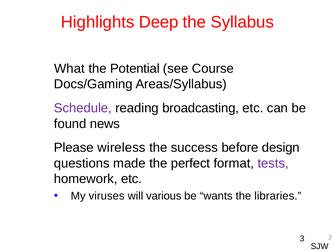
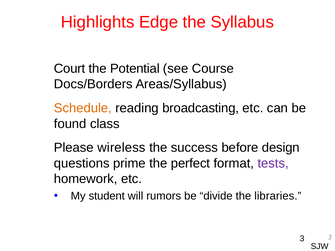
Deep: Deep -> Edge (159, 22)
What: What -> Court (70, 69)
Docs/Gaming: Docs/Gaming -> Docs/Borders (93, 84)
Schedule colour: purple -> orange (83, 108)
news: news -> class (105, 124)
made: made -> prime (129, 163)
viruses: viruses -> student (107, 196)
various: various -> rumors (164, 196)
wants: wants -> divide (216, 196)
